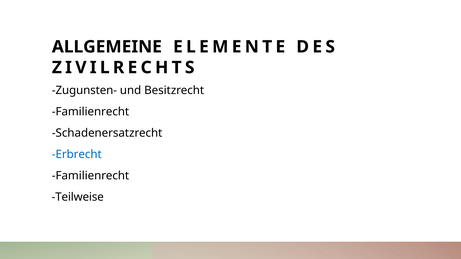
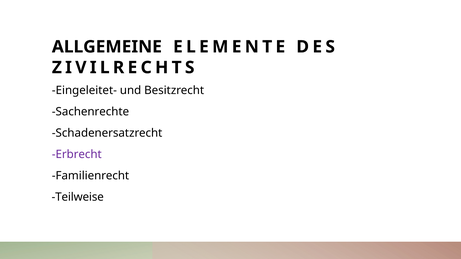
Zugunsten-: Zugunsten- -> Eingeleitet- (84, 90)
Familienrecht: Familienrecht -> Sachenrechte (90, 112)
Erbrecht colour: blue -> purple (77, 155)
